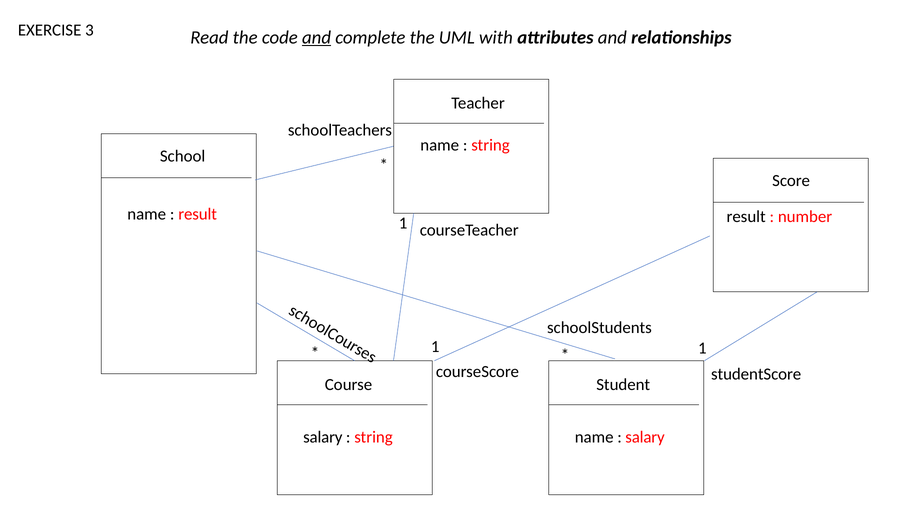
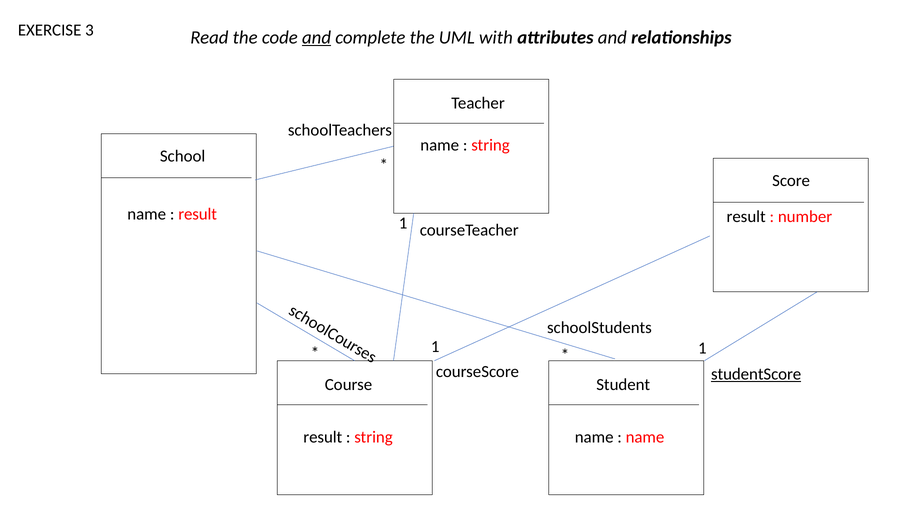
studentScore underline: none -> present (756, 374)
salary: salary -> result (323, 437)
salary: salary -> name (645, 437)
